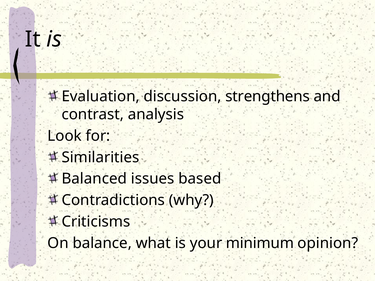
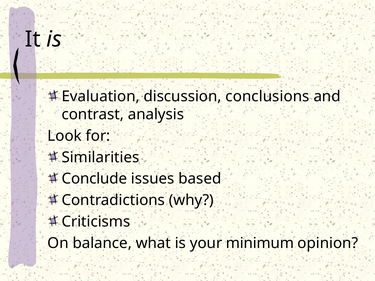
strengthens: strengthens -> conclusions (267, 96)
Balanced: Balanced -> Conclude (94, 179)
